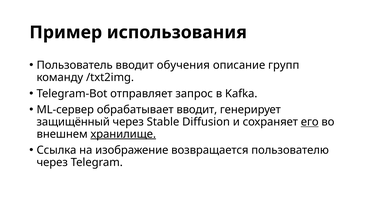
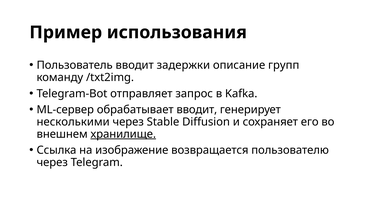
обучения: обучения -> задержки (183, 65)
защищённый: защищённый -> несколькими (73, 122)
его underline: present -> none (310, 122)
